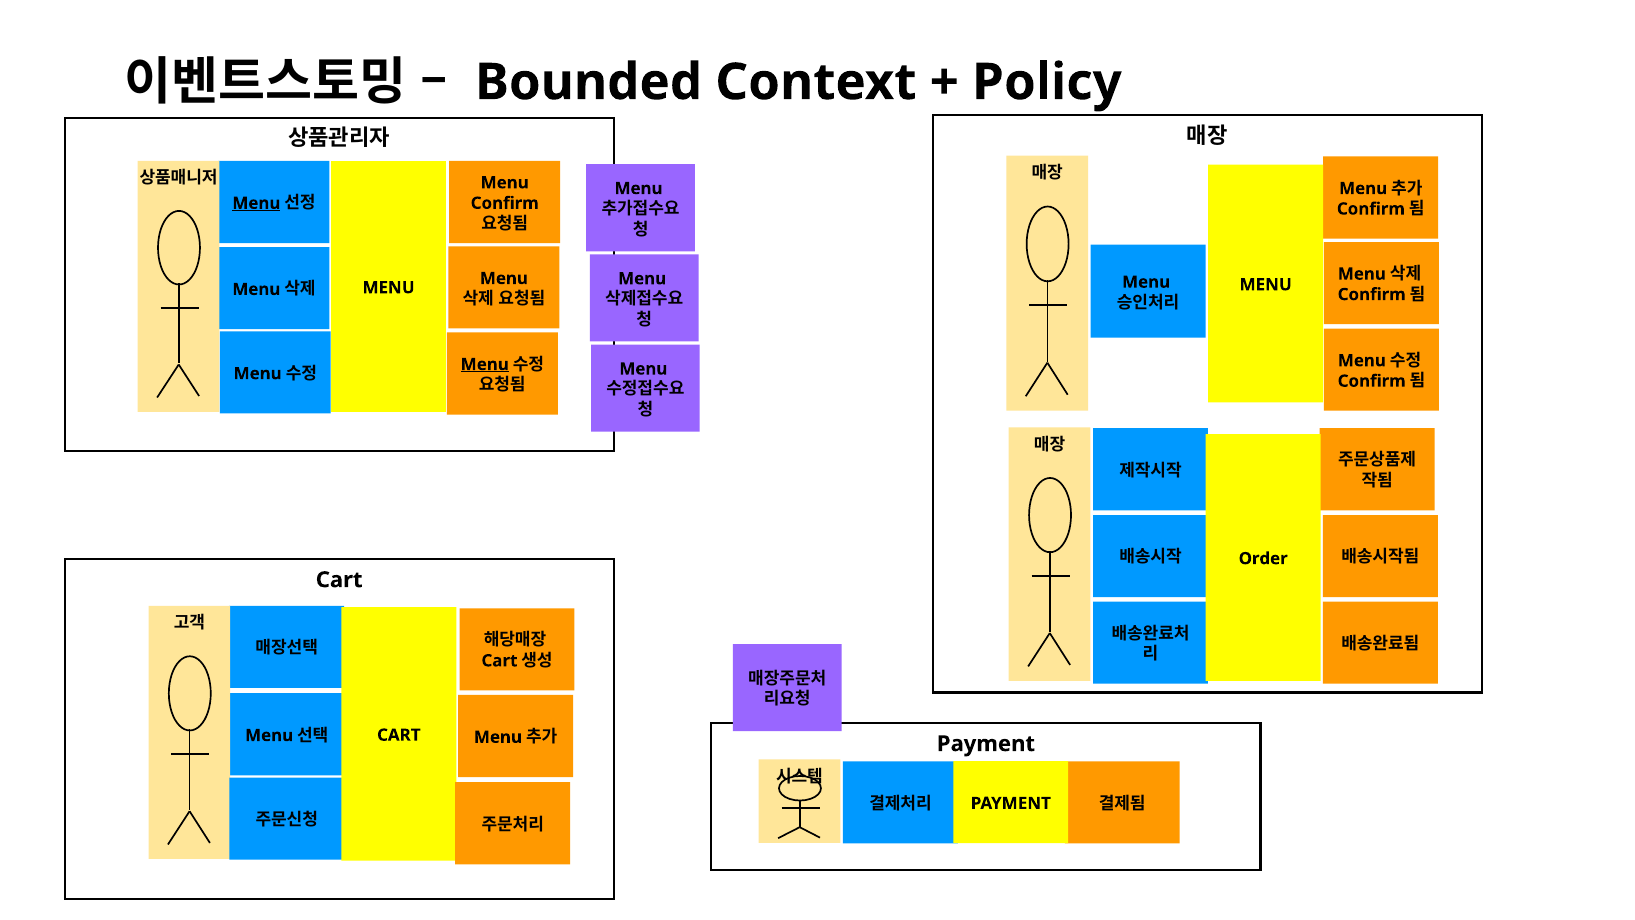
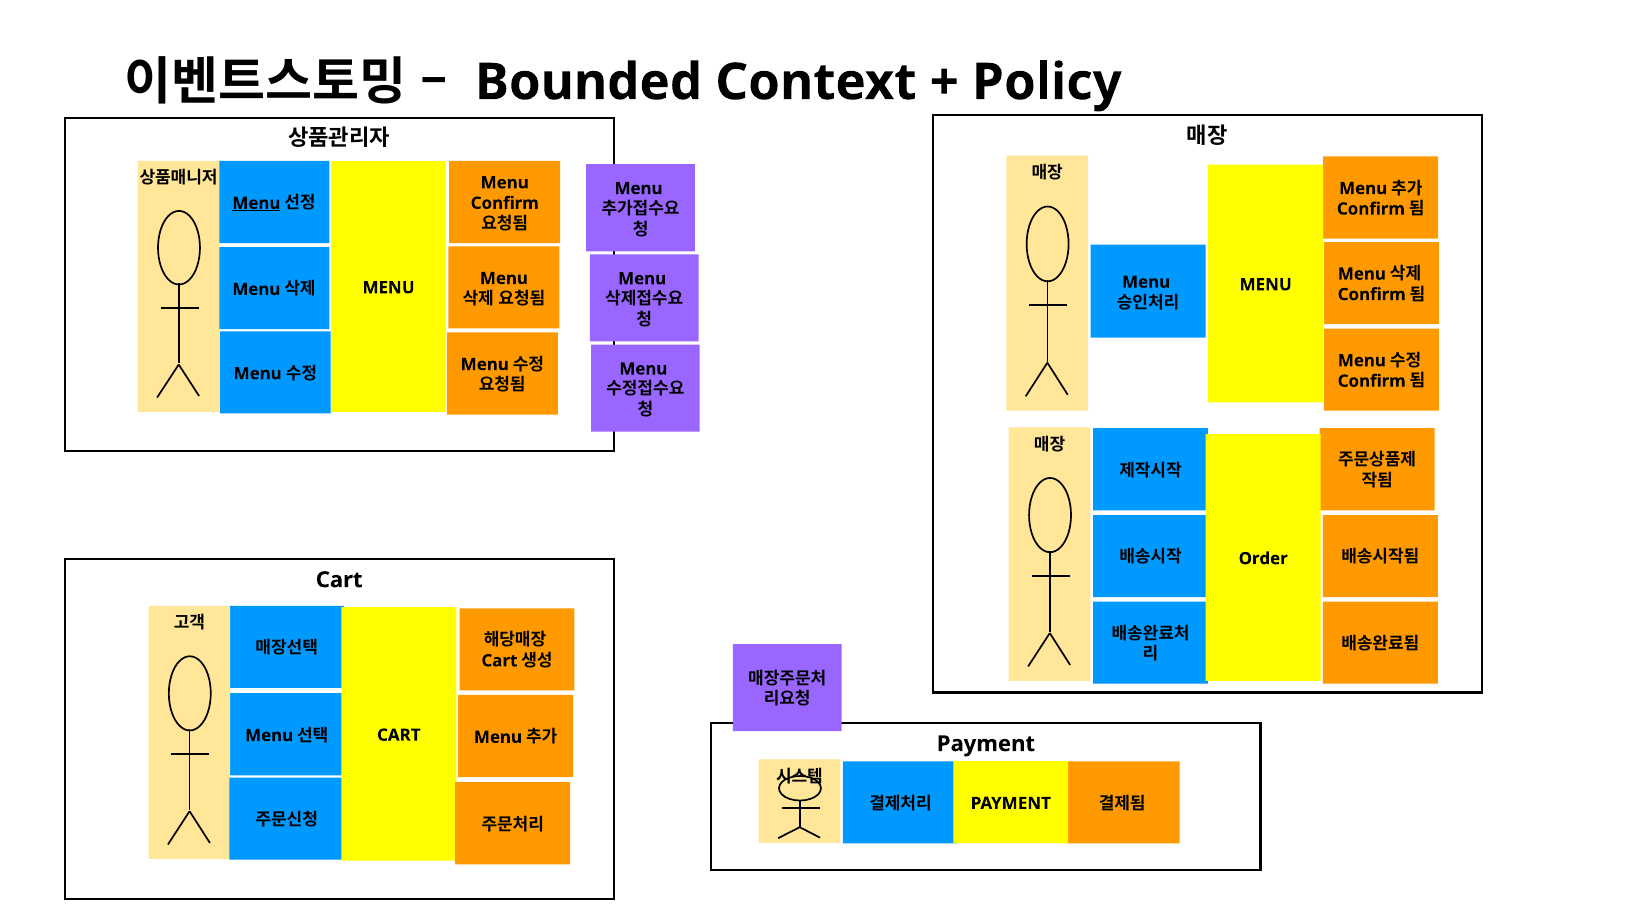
Menu underline: present -> none (485, 364)
